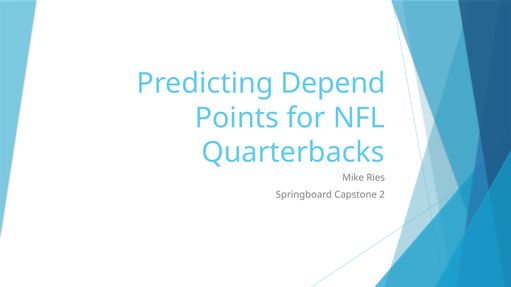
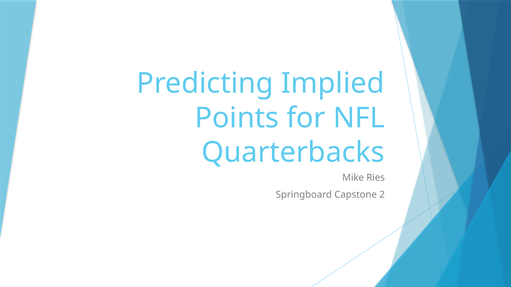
Depend: Depend -> Implied (333, 84)
